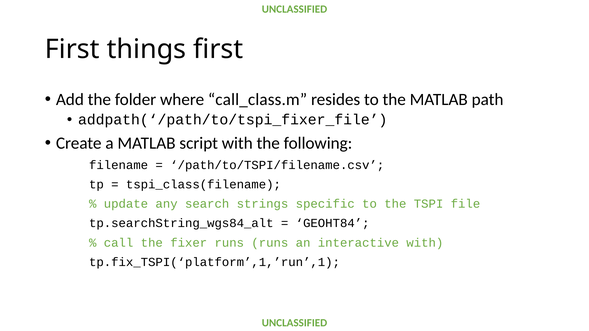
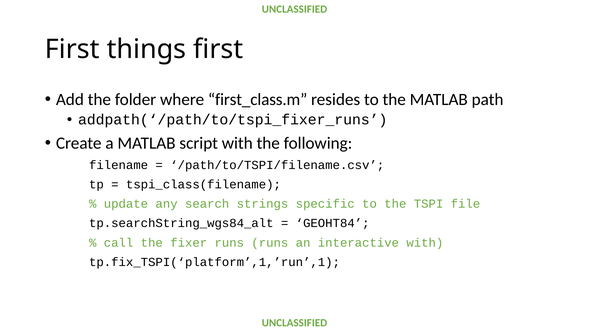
call_class.m: call_class.m -> first_class.m (258, 100)
addpath(‘/path/to/tspi_fixer_file: addpath(‘/path/to/tspi_fixer_file -> addpath(‘/path/to/tspi_fixer_runs (233, 120)
